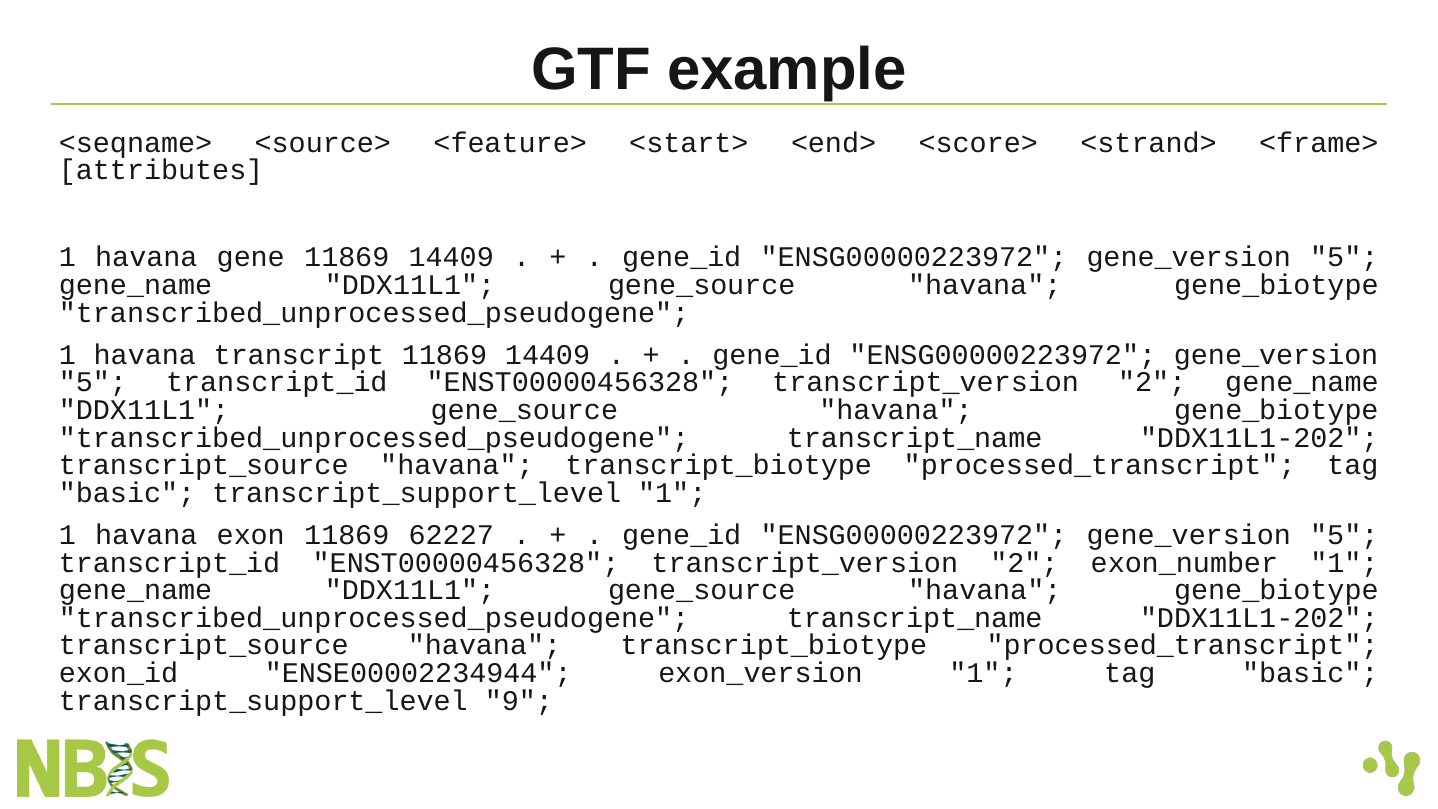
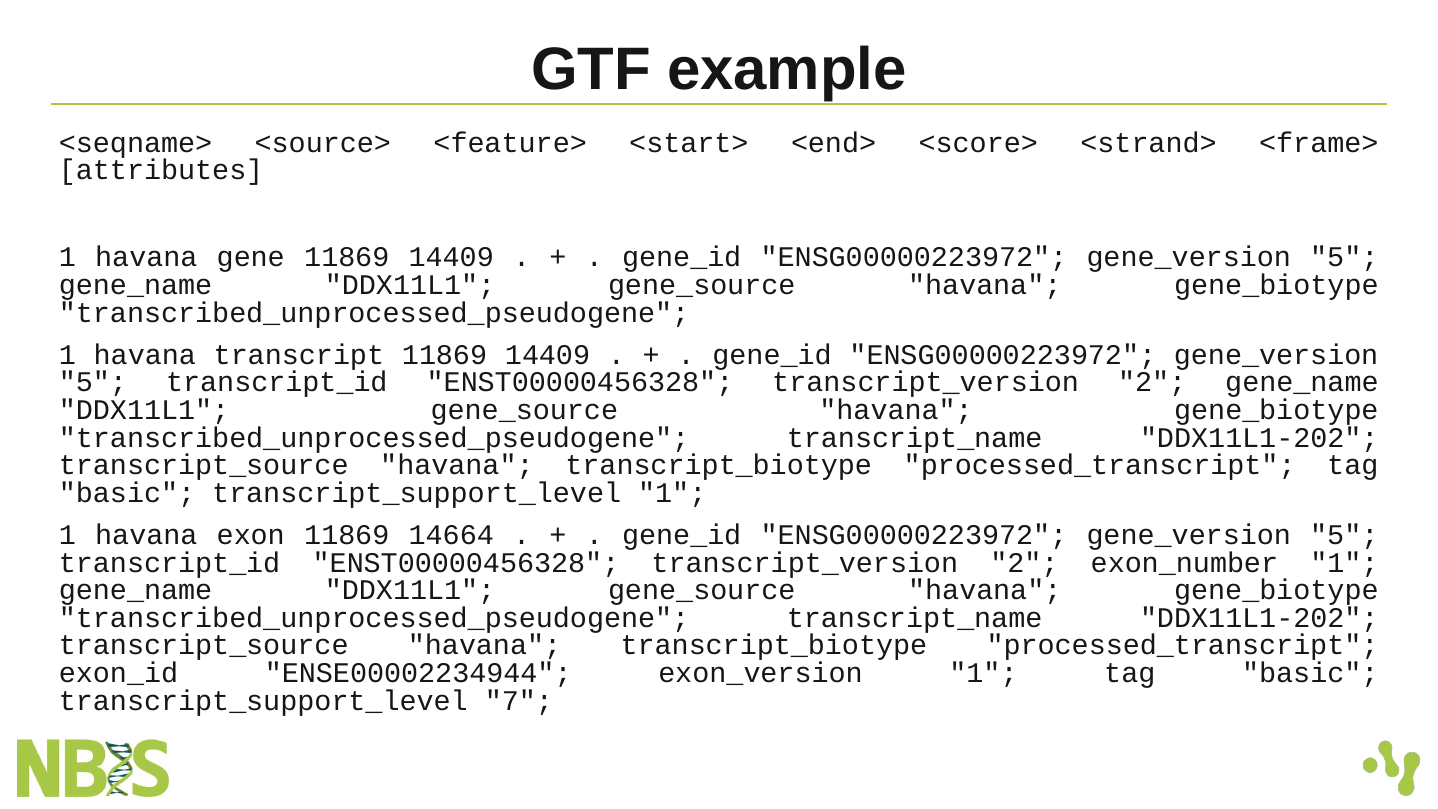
62227: 62227 -> 14664 (451, 535)
9: 9 -> 7 (519, 701)
